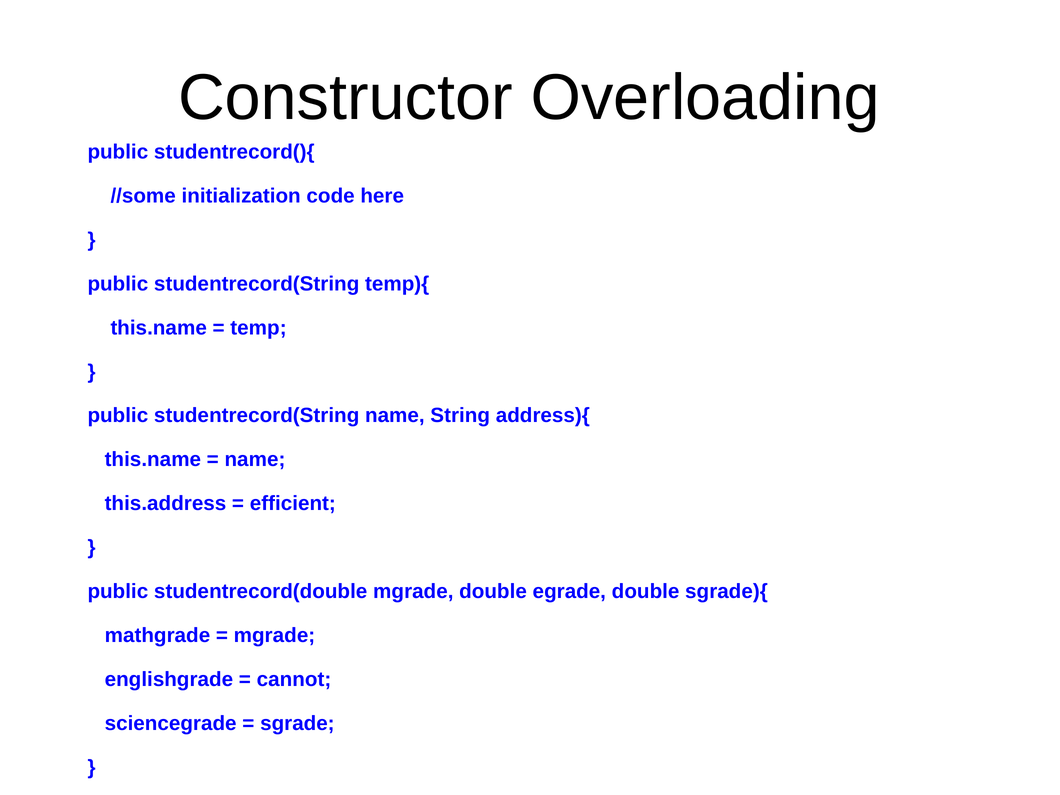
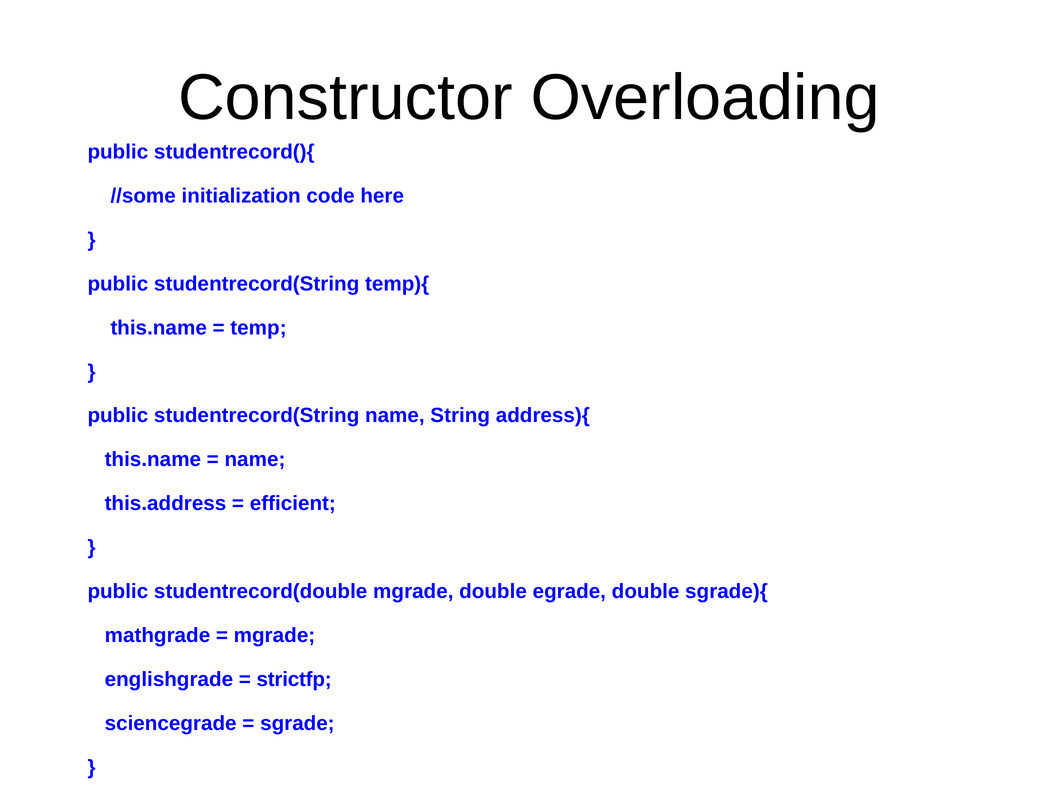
cannot: cannot -> strictfp (294, 680)
